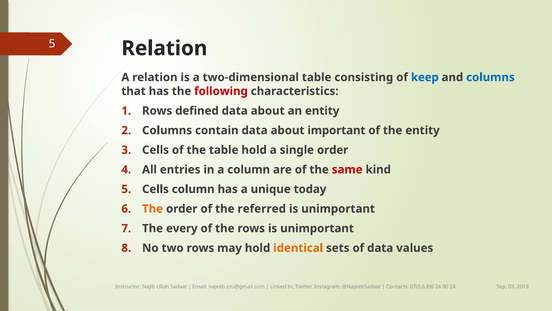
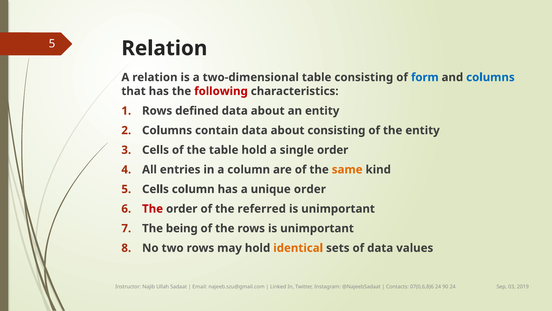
keep: keep -> form (425, 77)
about important: important -> consisting (336, 130)
same colour: red -> orange (347, 169)
unique today: today -> order (310, 189)
The colour: orange -> red (153, 208)
every: every -> being (182, 228)
